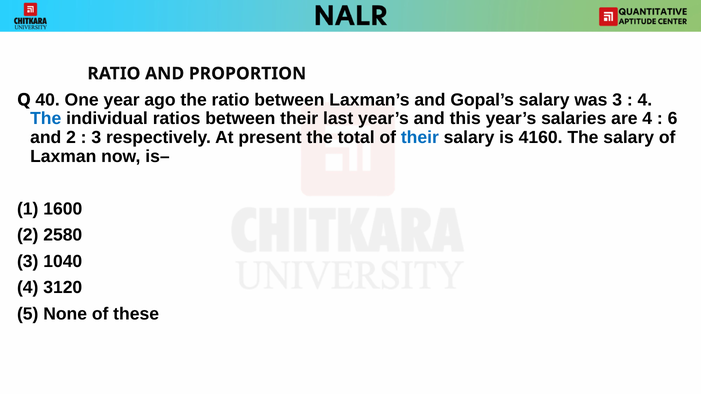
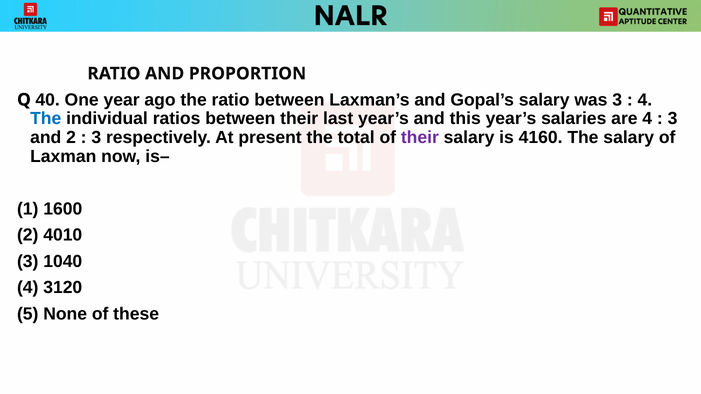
6: 6 -> 3 (673, 119)
their colour: blue -> purple (420, 138)
2580: 2580 -> 4010 (63, 235)
